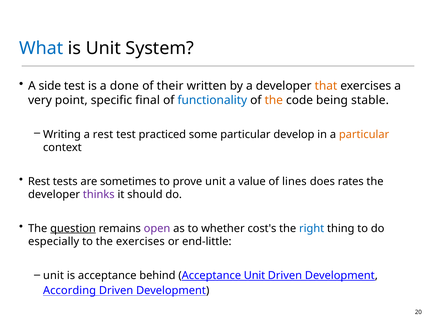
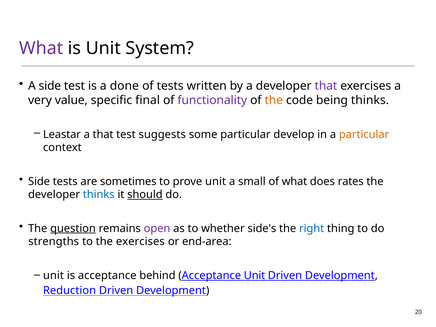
What colour: blue -> purple (41, 48)
of their: their -> tests (170, 86)
that colour: orange -> purple (326, 86)
point: point -> value (71, 100)
functionality colour: blue -> purple (212, 100)
being stable: stable -> thinks (370, 100)
Writing: Writing -> Leastar (62, 134)
a rest: rest -> that (103, 134)
practiced: practiced -> suggests (162, 134)
Rest: Rest -> Side (39, 181)
value: value -> small (252, 181)
of lines: lines -> what (294, 181)
thinks colour: purple -> blue (99, 195)
should underline: none -> present (145, 195)
cost's: cost's -> side's (262, 228)
especially: especially -> strengths (54, 242)
end-little: end-little -> end-area (207, 242)
According: According -> Reduction (70, 290)
